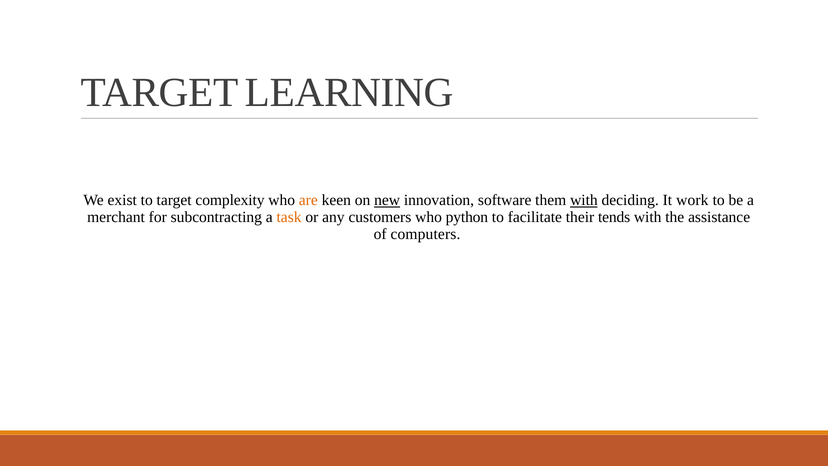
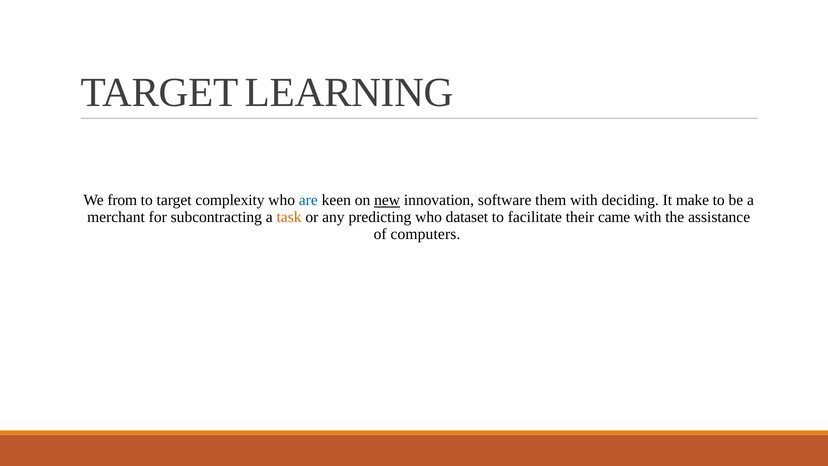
exist: exist -> from (122, 200)
are colour: orange -> blue (308, 200)
with underline: present -> none (584, 200)
work: work -> make (692, 200)
customers: customers -> predicting (380, 217)
python: python -> dataset (467, 217)
tends: tends -> came (614, 217)
